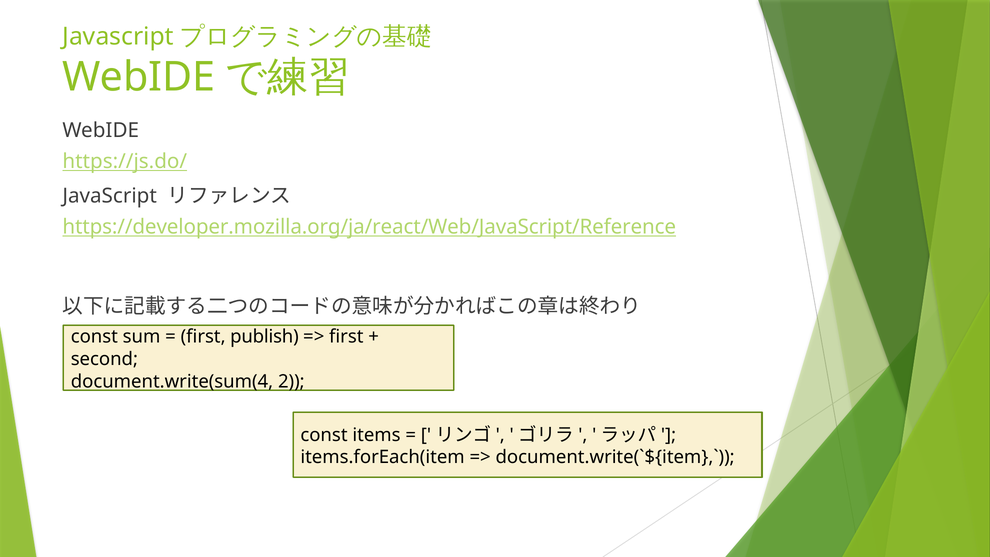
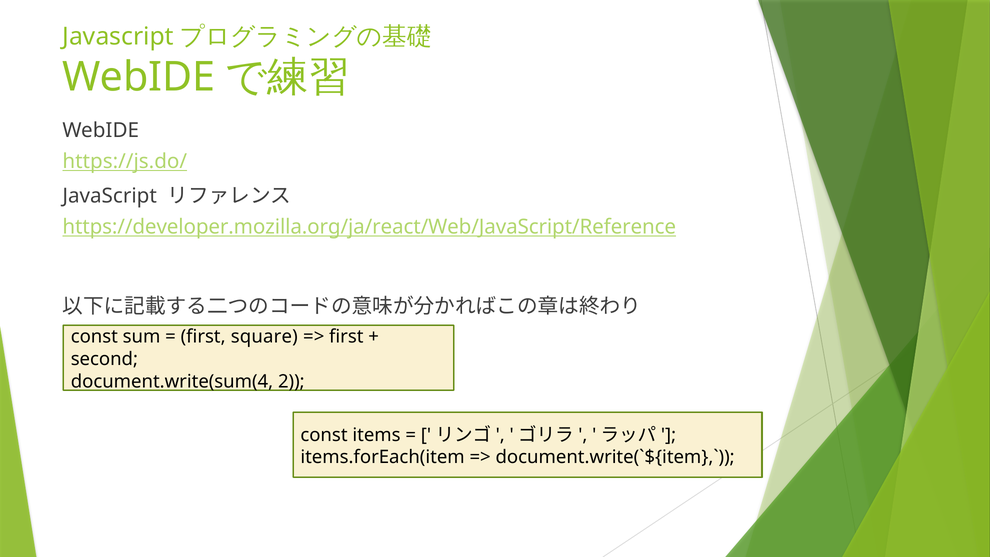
publish: publish -> square (264, 337)
